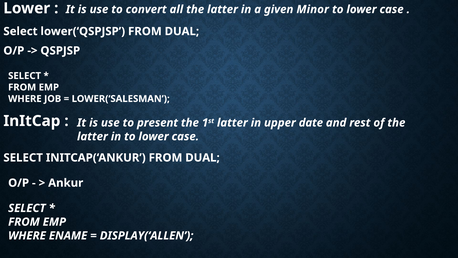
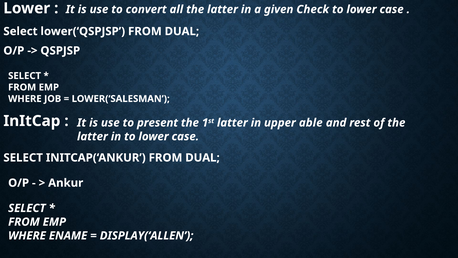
Minor: Minor -> Check (313, 9)
date: date -> able (311, 123)
